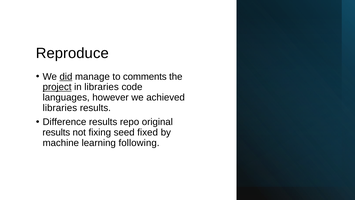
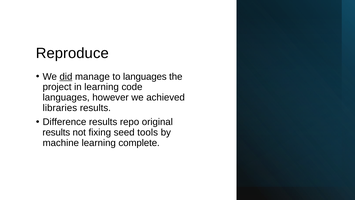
to comments: comments -> languages (145, 77)
project underline: present -> none (57, 87)
in libraries: libraries -> learning (102, 87)
fixed: fixed -> tools (148, 132)
following: following -> complete (139, 143)
